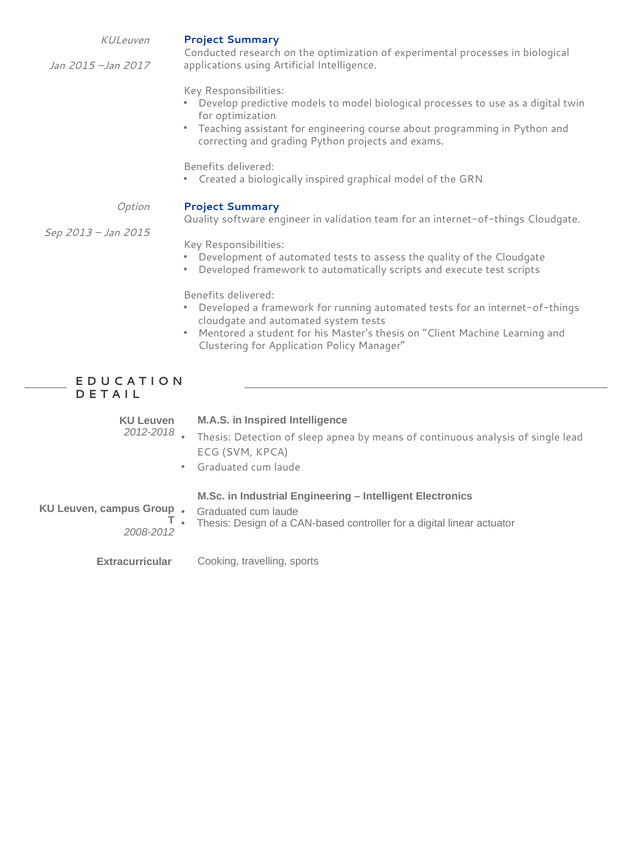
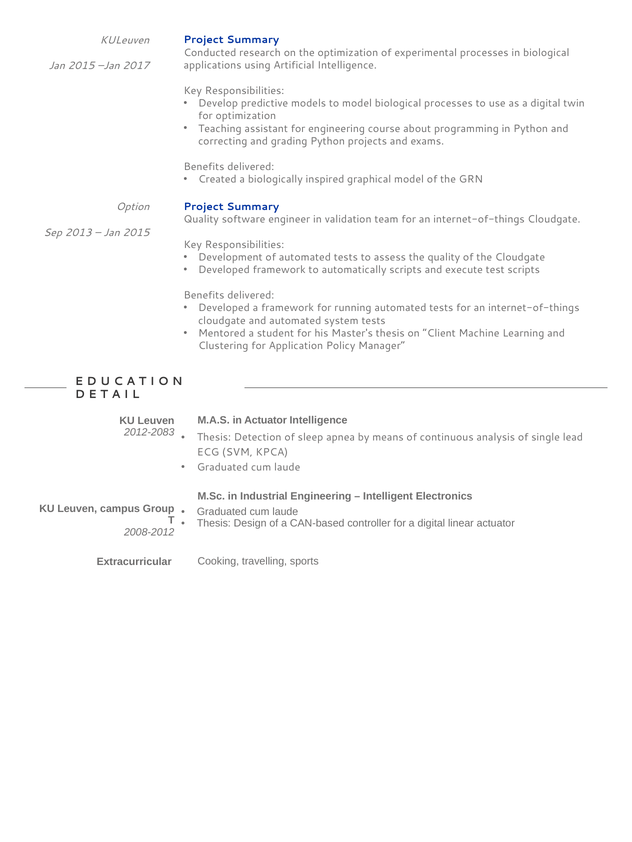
in Inspired: Inspired -> Actuator (266, 421)
2012-2018: 2012-2018 -> 2012-2083 (149, 433)
